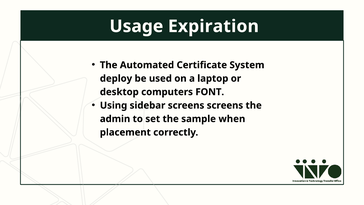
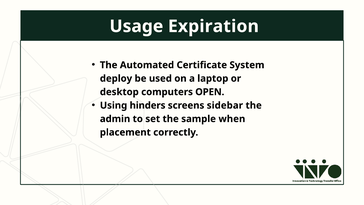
FONT: FONT -> OPEN (210, 92)
sidebar: sidebar -> hinders (148, 105)
screens screens: screens -> sidebar (225, 105)
